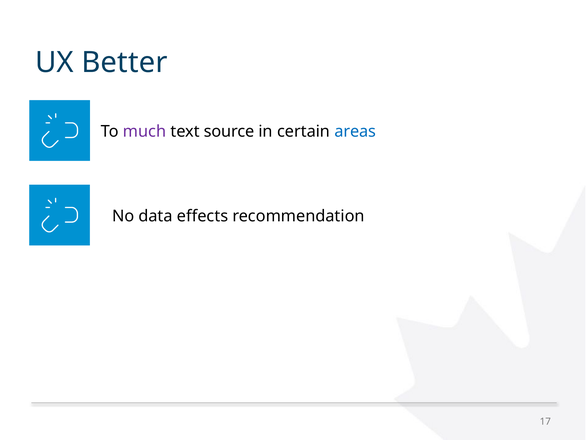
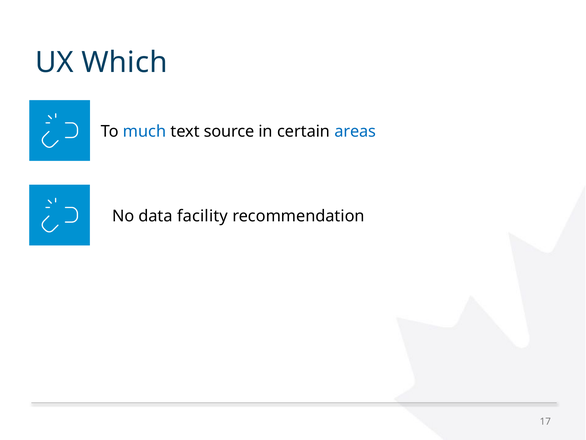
Better: Better -> Which (124, 62)
much colour: purple -> blue (145, 131)
effects: effects -> facility (202, 216)
